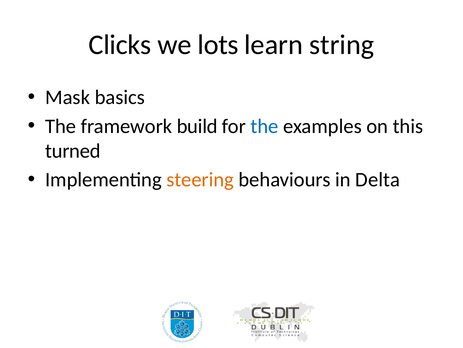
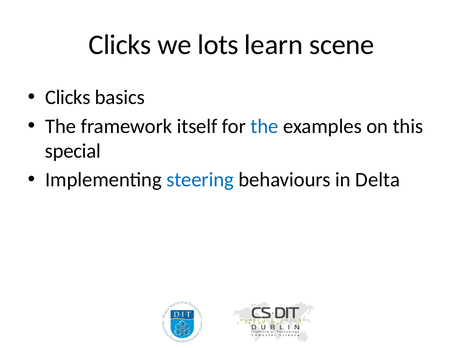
string: string -> scene (342, 45)
Mask: Mask -> Clicks (68, 97)
build: build -> itself (197, 126)
turned: turned -> special (73, 151)
steering colour: orange -> blue (200, 179)
